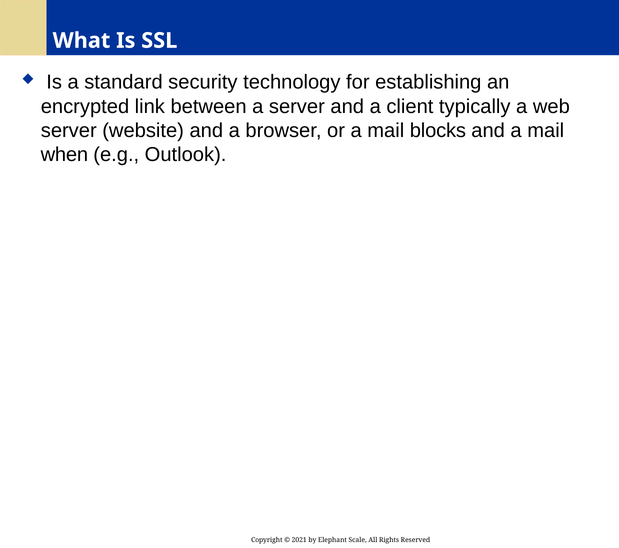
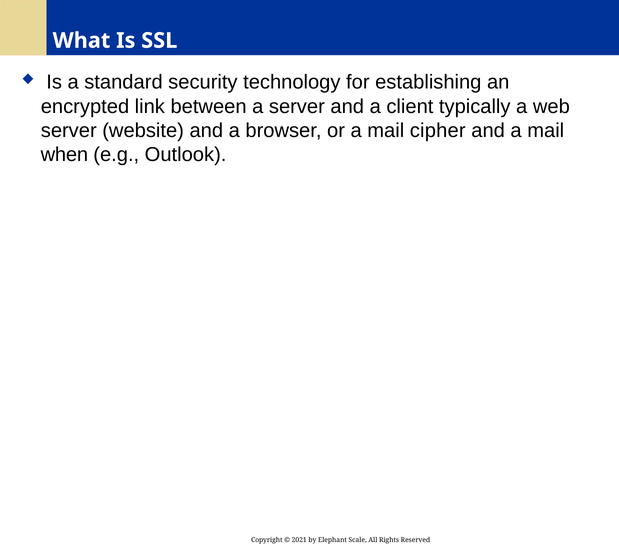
blocks: blocks -> cipher (438, 131)
